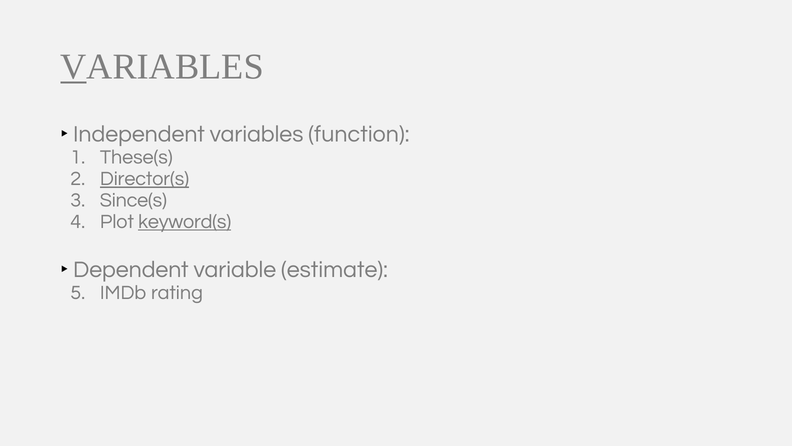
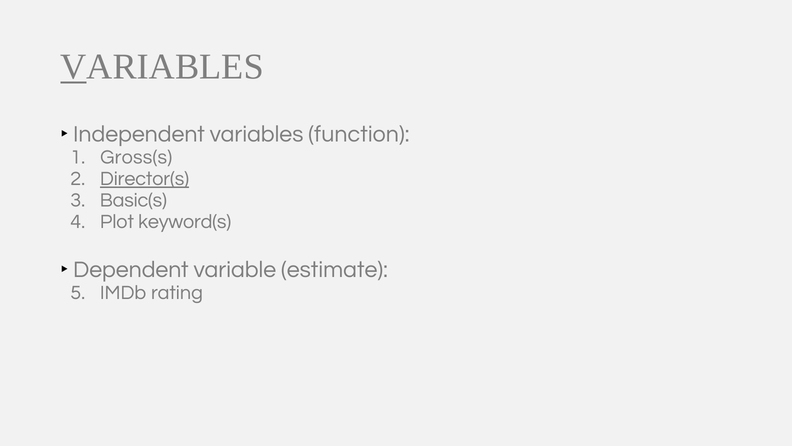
These(s: These(s -> Gross(s (136, 157)
Since(s: Since(s -> Basic(s (133, 200)
keyword(s underline: present -> none (185, 221)
